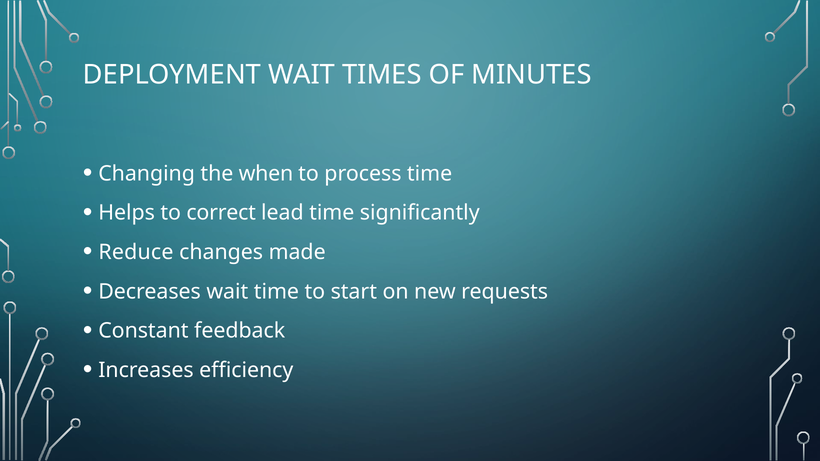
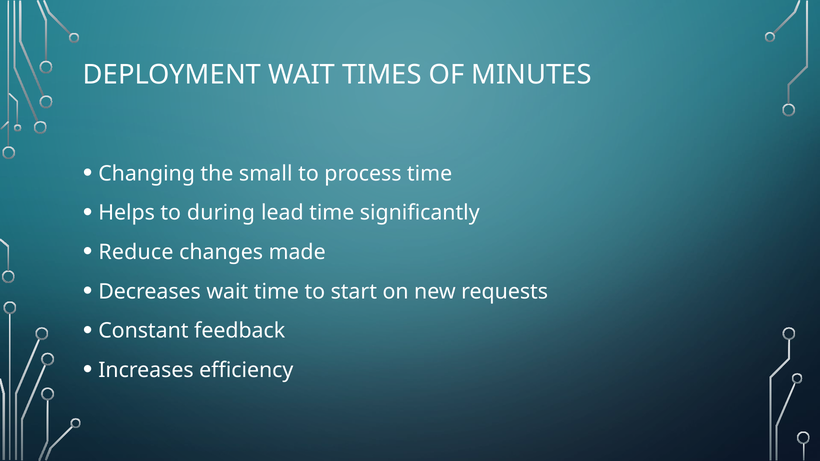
when: when -> small (266, 174)
correct: correct -> during (221, 213)
